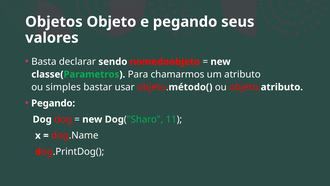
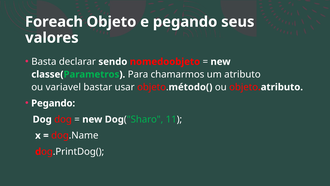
Objetos: Objetos -> Foreach (54, 22)
simples: simples -> variavel (63, 87)
